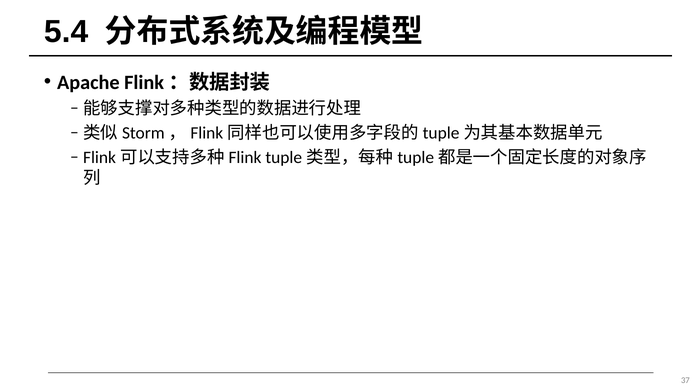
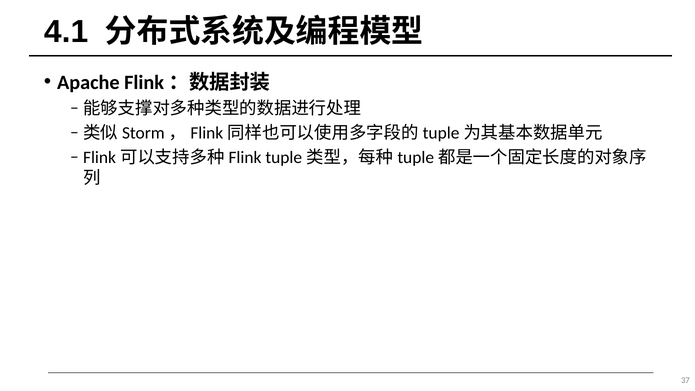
5.4: 5.4 -> 4.1 (66, 32)
